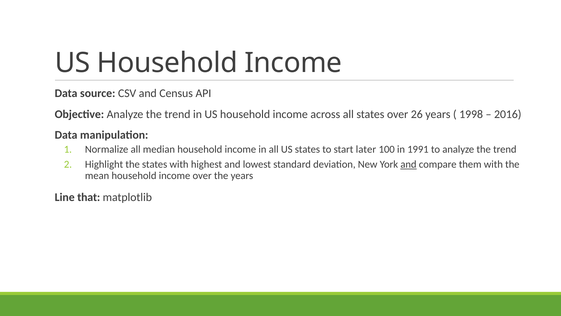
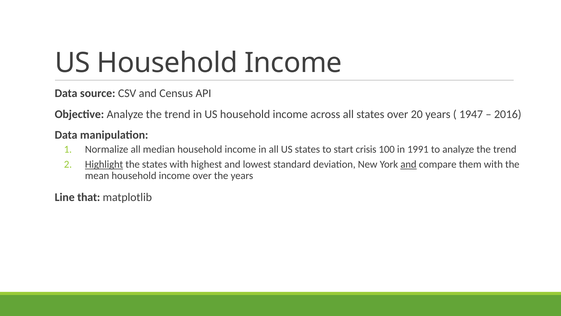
26: 26 -> 20 (417, 114)
1998: 1998 -> 1947 (471, 114)
later: later -> crisis (366, 149)
Highlight underline: none -> present (104, 164)
